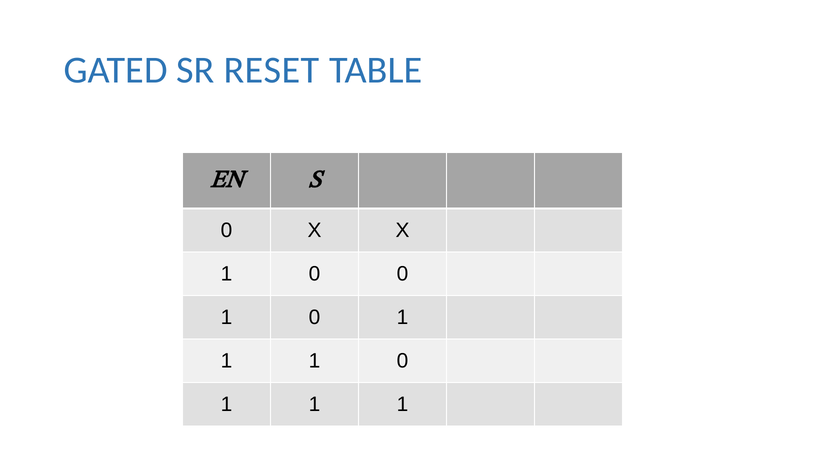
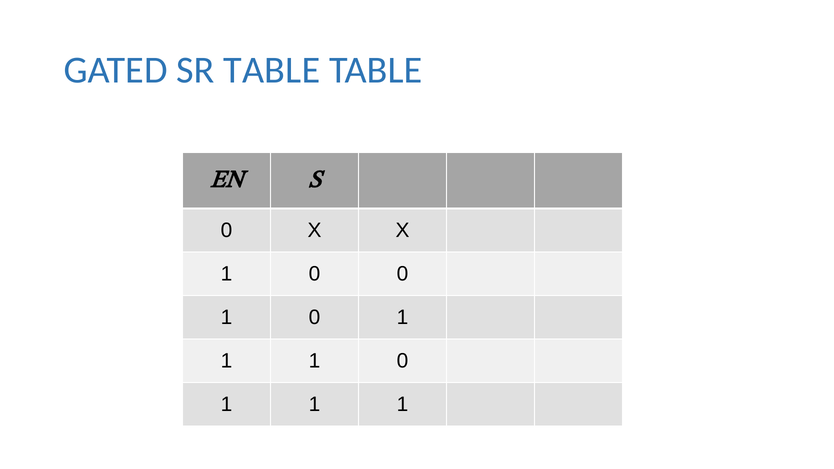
SR RESET: RESET -> TABLE (272, 70)
